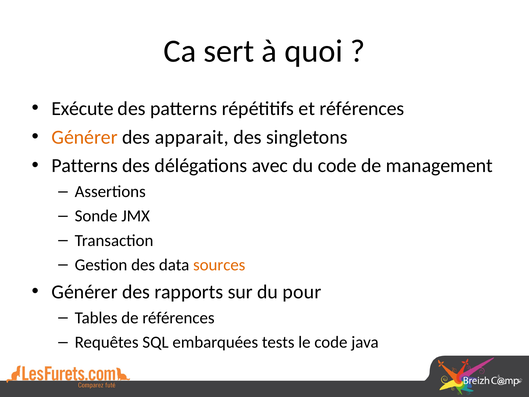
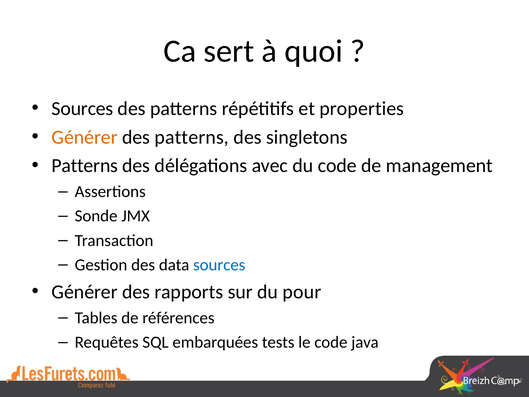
Exécute: Exécute -> Sources (82, 109)
et références: références -> properties (362, 109)
apparait: apparait -> patterns (192, 137)
sources colour: orange -> blue (219, 265)
